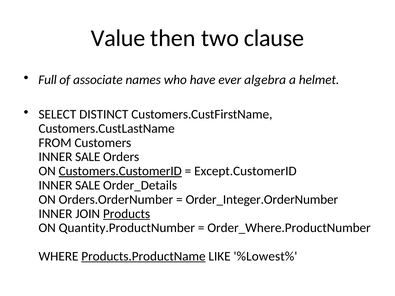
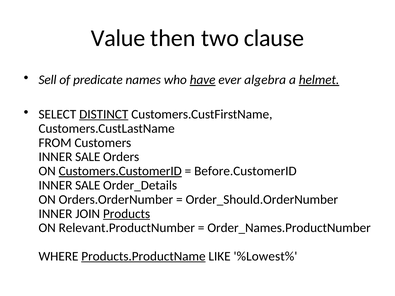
Full: Full -> Sell (48, 80)
associate: associate -> predicate (98, 80)
have underline: none -> present (203, 80)
helmet underline: none -> present (319, 80)
DISTINCT underline: none -> present (104, 114)
Except.CustomerID: Except.CustomerID -> Before.CustomerID (245, 171)
Order_Integer.OrderNumber: Order_Integer.OrderNumber -> Order_Should.OrderNumber (262, 200)
Quantity.ProductNumber: Quantity.ProductNumber -> Relevant.ProductNumber (127, 228)
Order_Where.ProductNumber: Order_Where.ProductNumber -> Order_Names.ProductNumber (289, 228)
